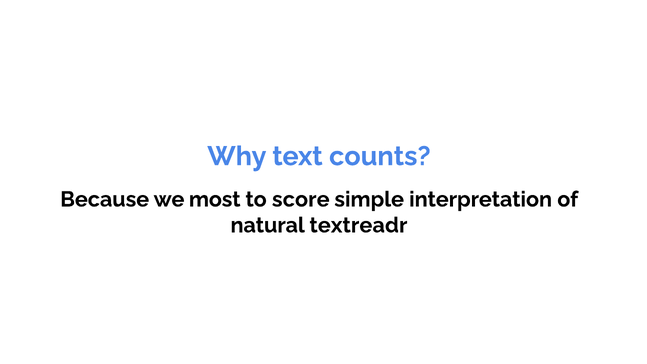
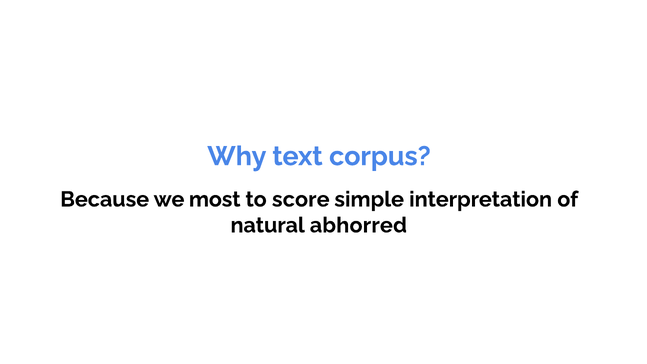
counts: counts -> corpus (380, 156)
textreadr: textreadr -> abhorred (358, 225)
